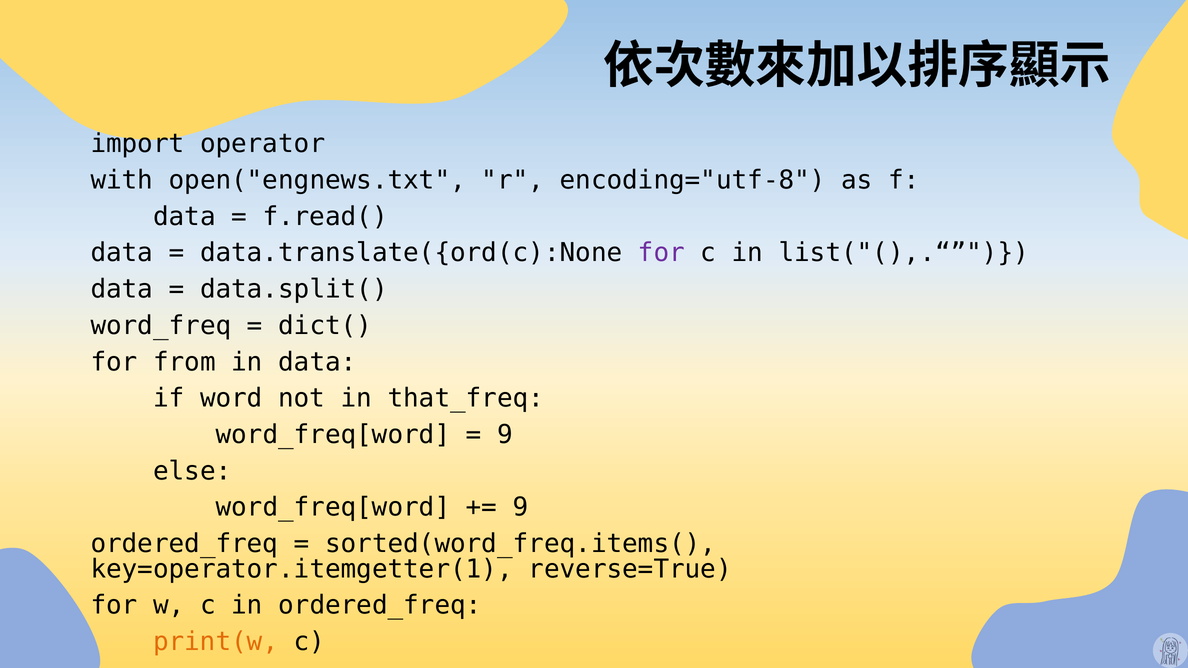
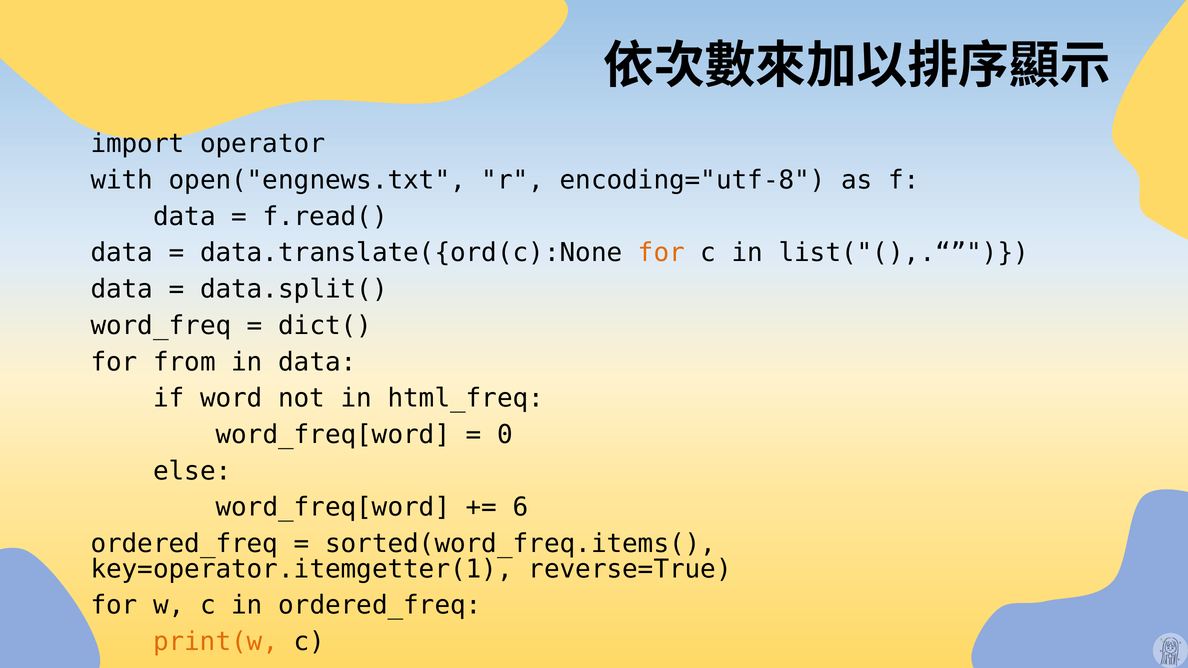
for colour: purple -> orange (661, 253)
that_freq: that_freq -> html_freq (466, 398)
9: 9 -> 0 (505, 435)
9: 9 -> 6 (520, 508)
